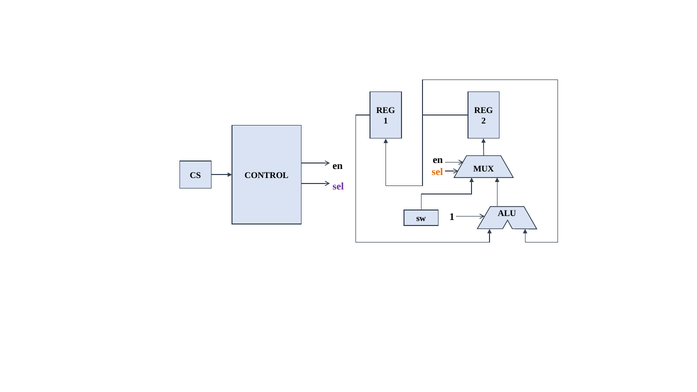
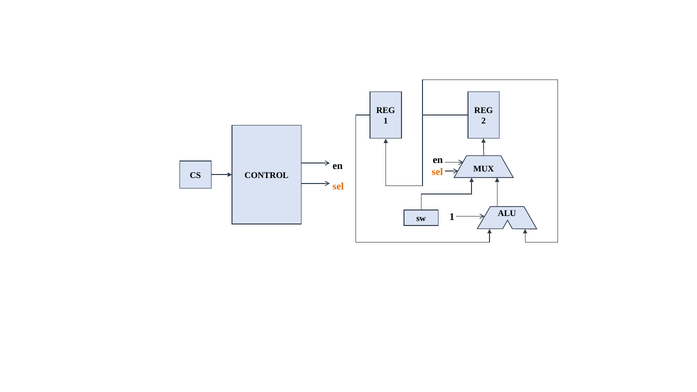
sel colour: purple -> orange (338, 186)
